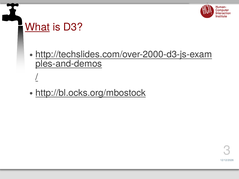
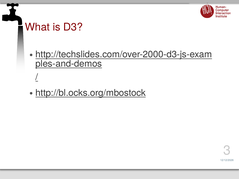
What underline: present -> none (37, 27)
